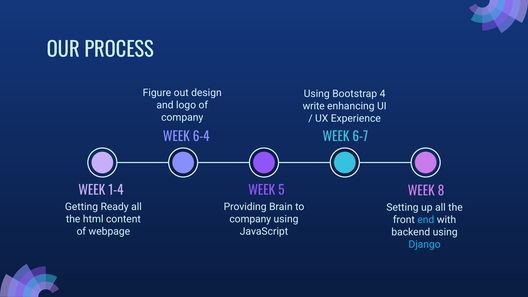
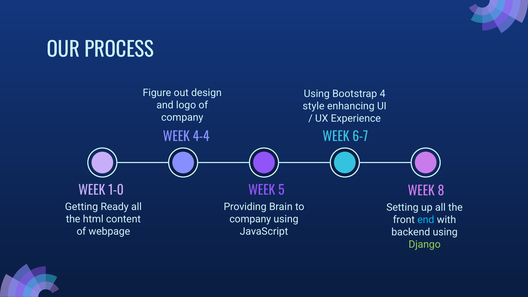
write: write -> style (314, 106)
6-4: 6-4 -> 4-4 (201, 137)
1-4: 1-4 -> 1-0 (116, 190)
Django colour: light blue -> light green (425, 244)
